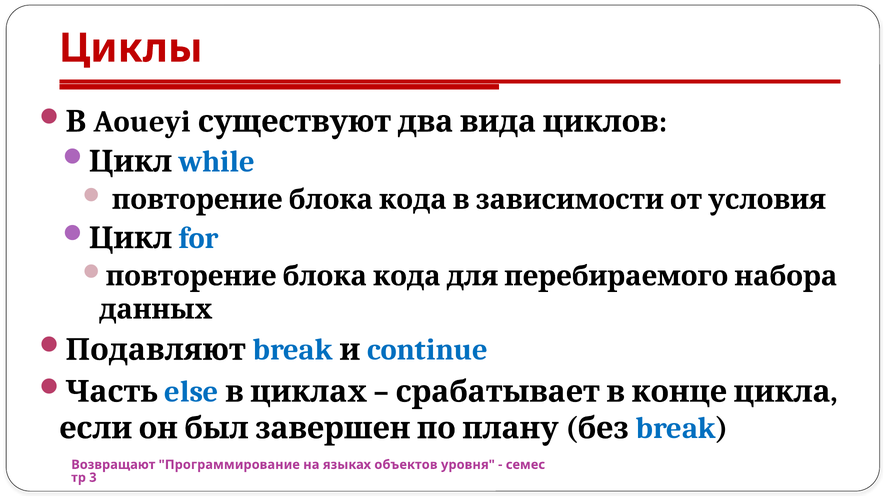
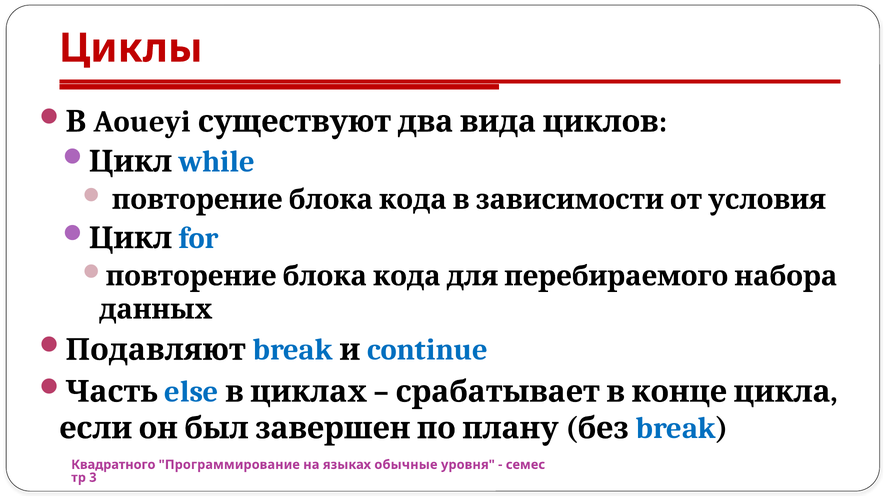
Возвращают: Возвращают -> Квадратного (113, 465)
объектов: объектов -> обычные (406, 465)
